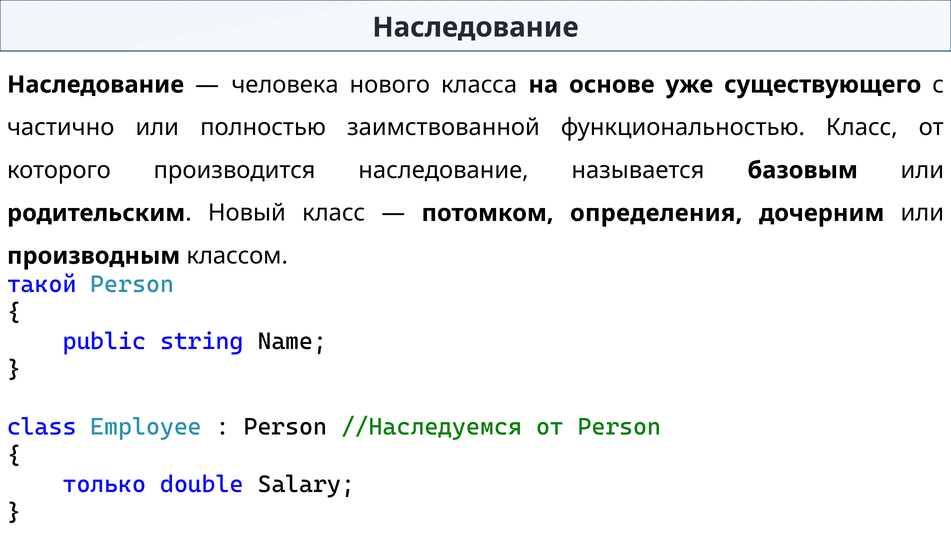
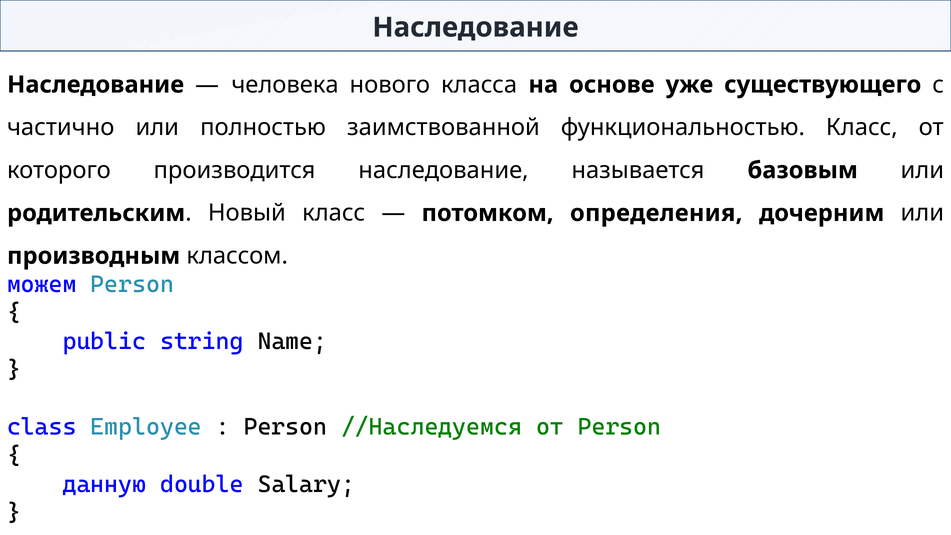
такой: такой -> можем (42, 284)
только: только -> данную (104, 484)
